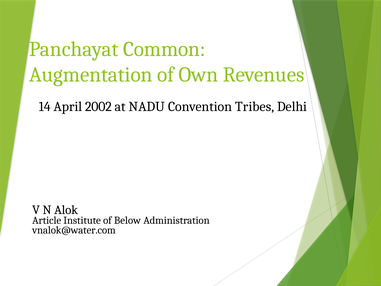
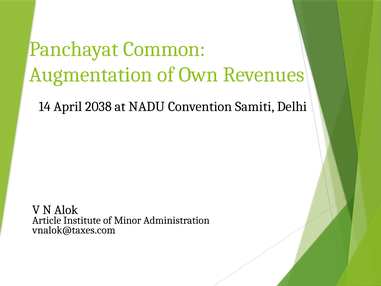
2002: 2002 -> 2038 (98, 106)
Tribes: Tribes -> Samiti (255, 106)
Below: Below -> Minor (128, 220)
vnalok@water.com: vnalok@water.com -> vnalok@taxes.com (74, 230)
